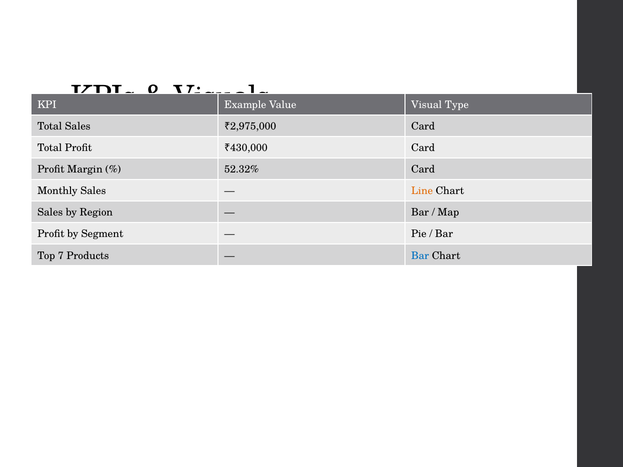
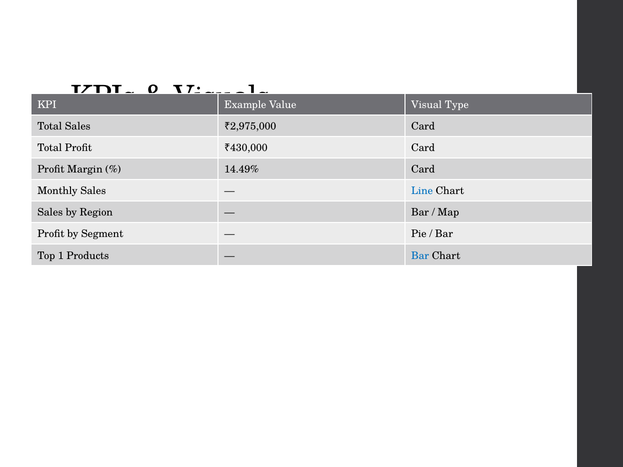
52.32%: 52.32% -> 14.49% (242, 170)
Line colour: orange -> blue (422, 191)
7: 7 -> 1 (61, 256)
